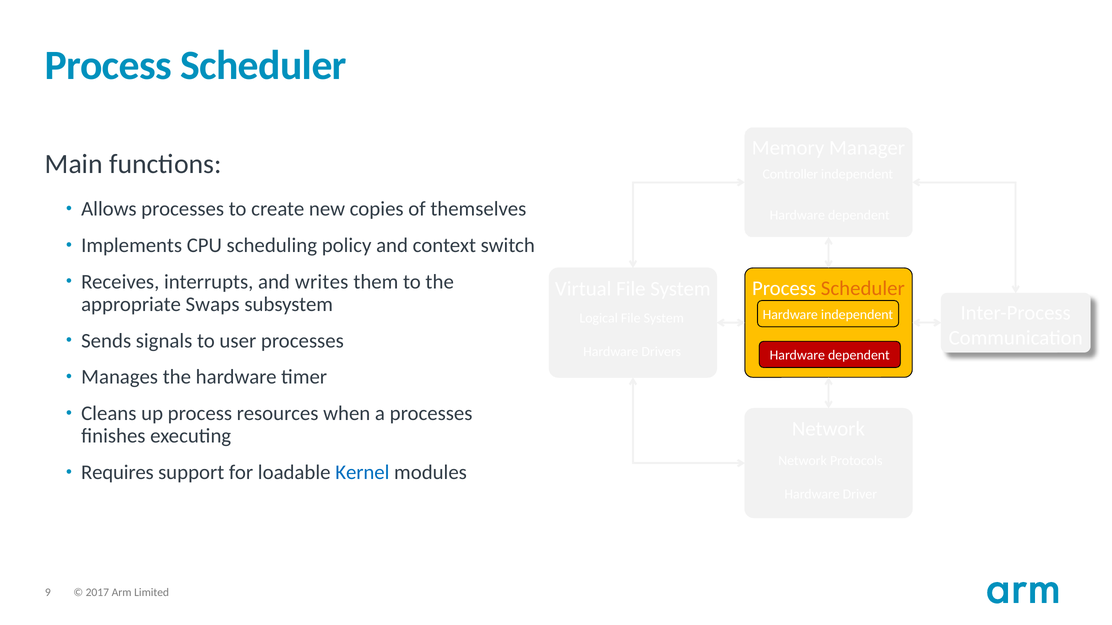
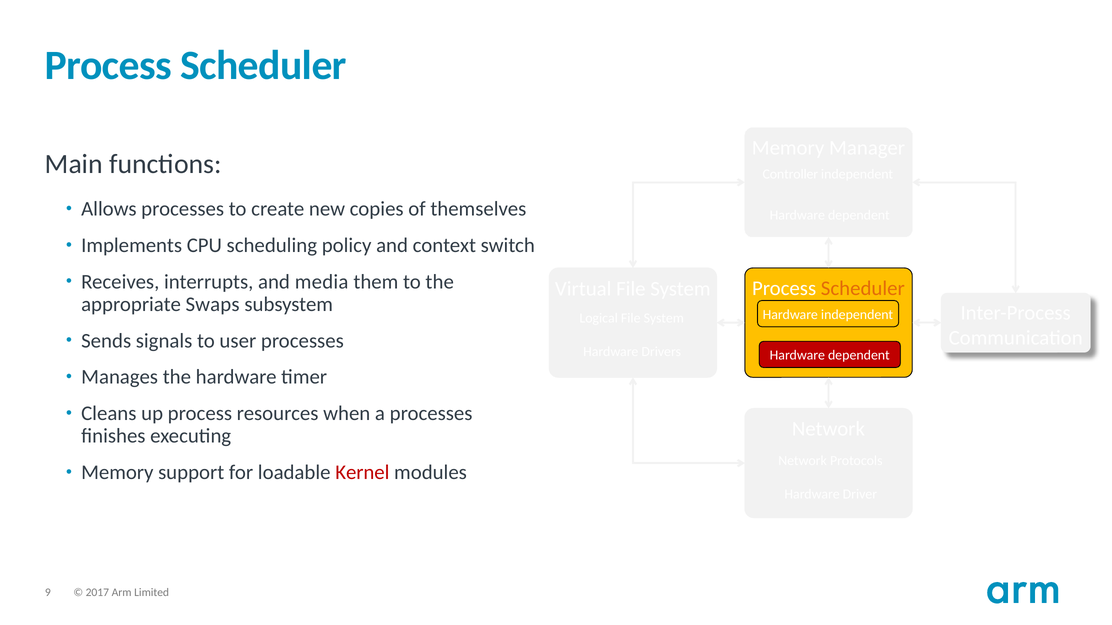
writes: writes -> media (322, 282)
Requires: Requires -> Memory (117, 473)
Kernel colour: blue -> red (362, 473)
